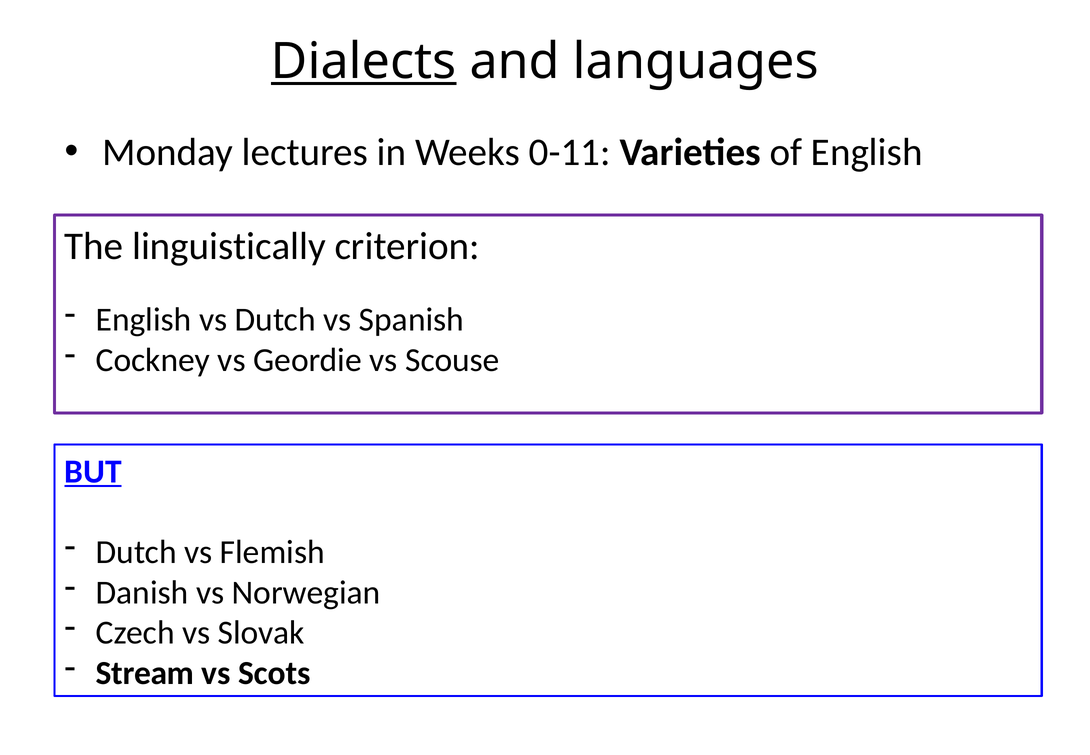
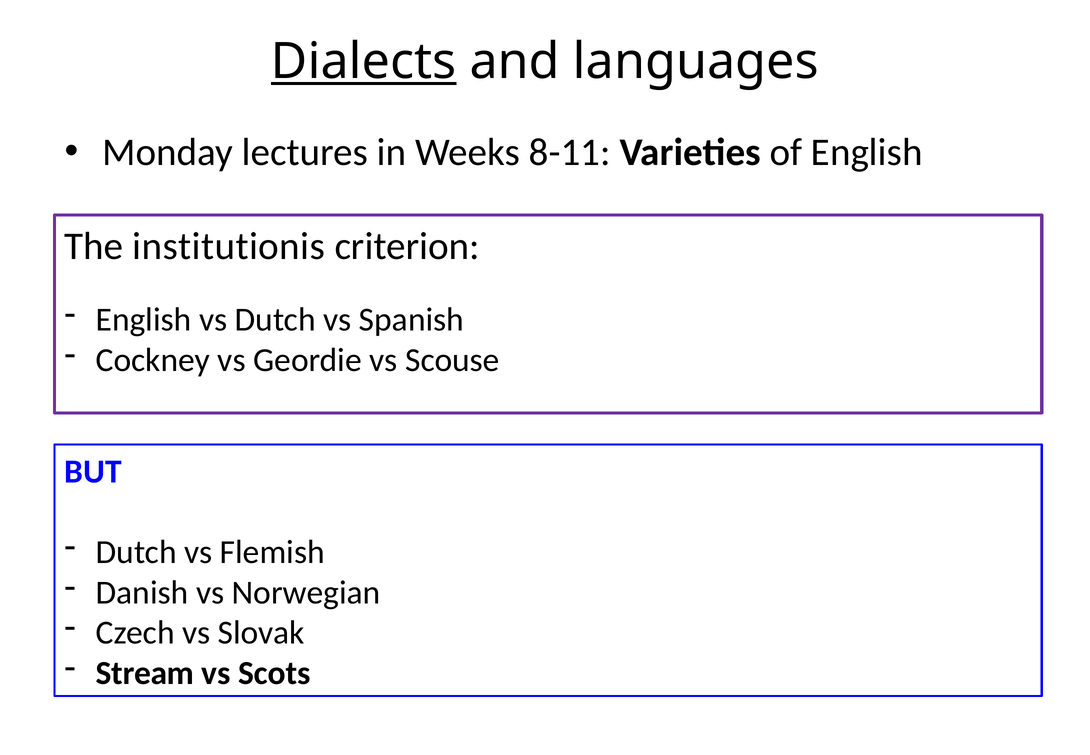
0-11: 0-11 -> 8-11 (570, 152)
linguistically: linguistically -> institutionis (229, 246)
BUT underline: present -> none (93, 472)
